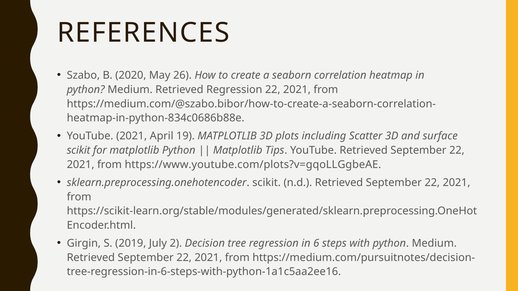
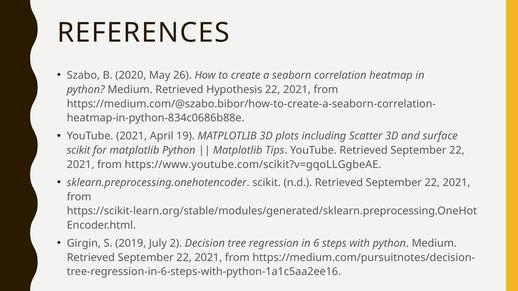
Retrieved Regression: Regression -> Hypothesis (234, 90)
https://www.youtube.com/plots?v=gqoLLGgbeAE: https://www.youtube.com/plots?v=gqoLLGgbeAE -> https://www.youtube.com/scikit?v=gqoLLGgbeAE (253, 165)
